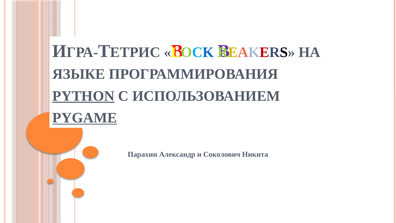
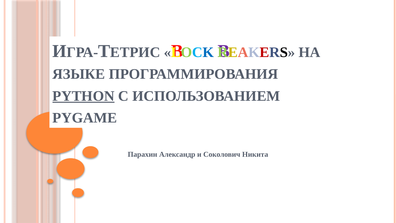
PYGAME underline: present -> none (85, 118)
